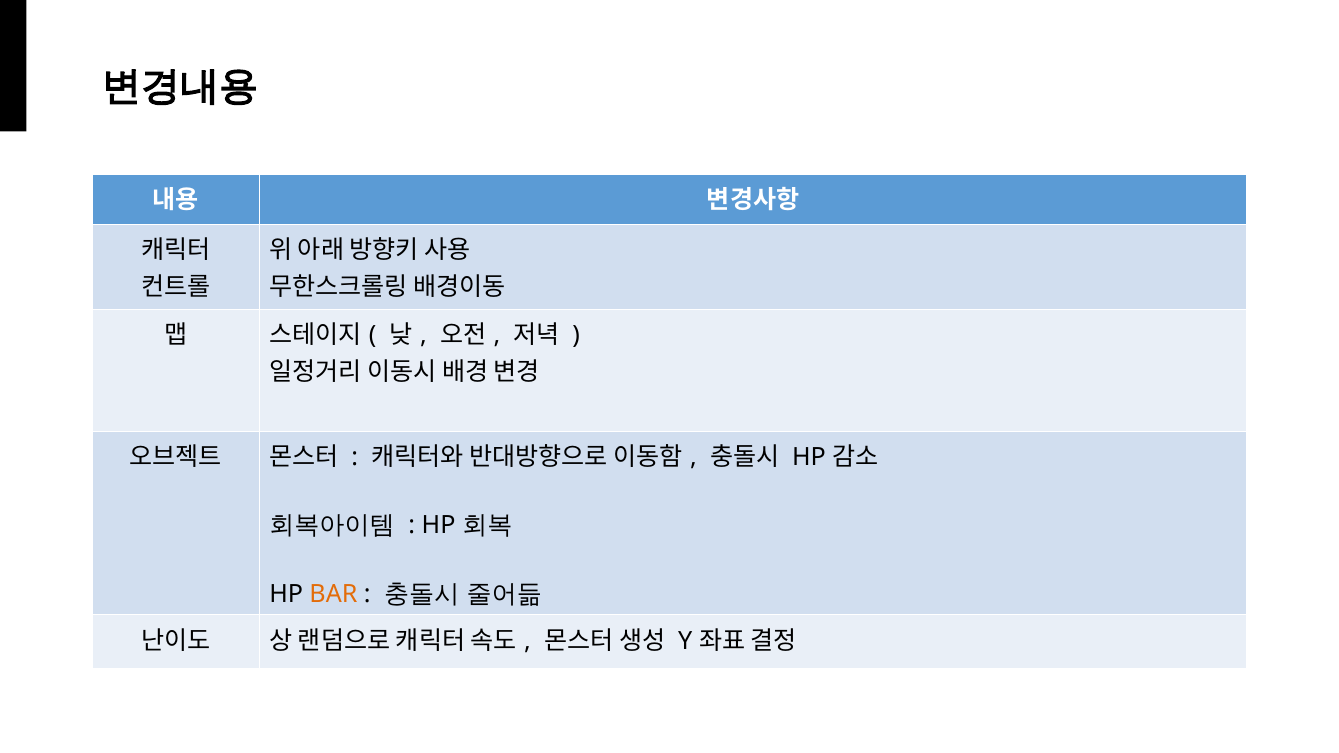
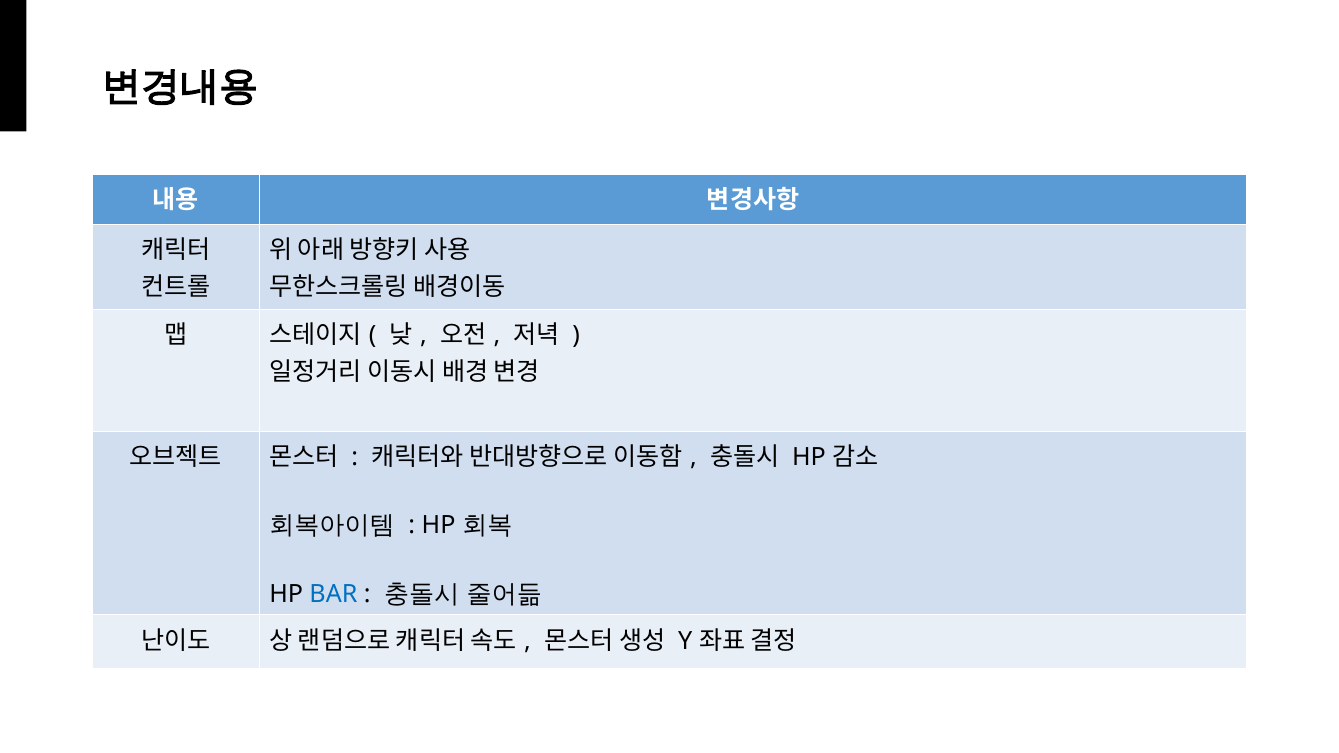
BAR colour: orange -> blue (333, 594)
